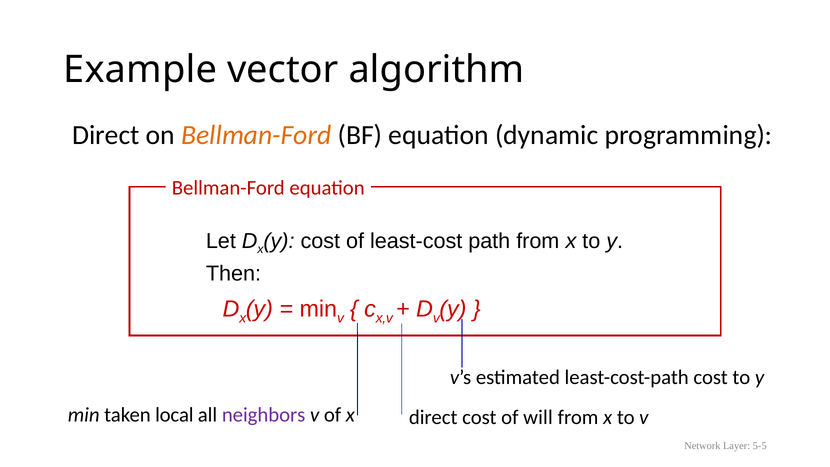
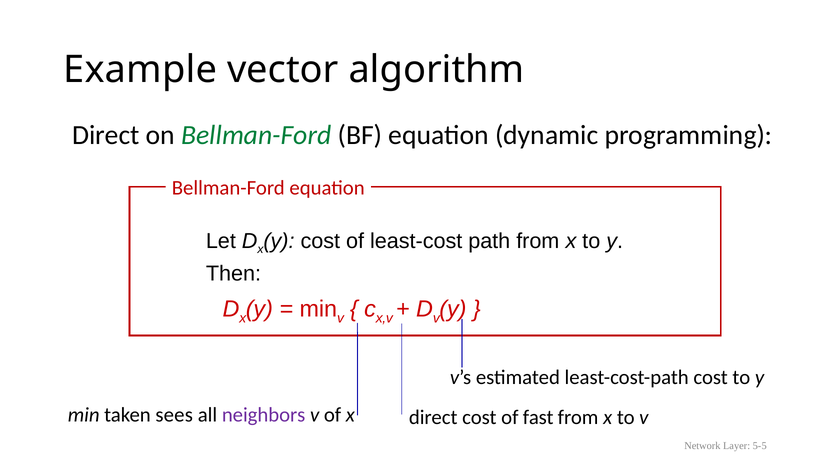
Bellman-Ford colour: orange -> green (256, 135)
local: local -> sees (174, 415)
will: will -> fast (538, 417)
